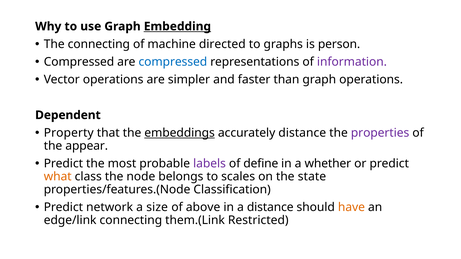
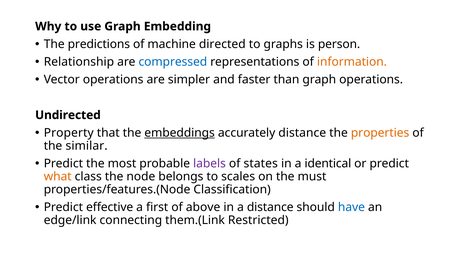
Embedding underline: present -> none (177, 26)
The connecting: connecting -> predictions (99, 44)
Compressed: Compressed -> Relationship (79, 62)
information colour: purple -> orange (352, 62)
Dependent: Dependent -> Undirected (68, 115)
properties colour: purple -> orange (380, 133)
appear: appear -> similar (87, 146)
define: define -> states (261, 164)
whether: whether -> identical (328, 164)
state: state -> must (312, 177)
network: network -> effective (110, 207)
size: size -> first (157, 207)
have colour: orange -> blue (351, 207)
